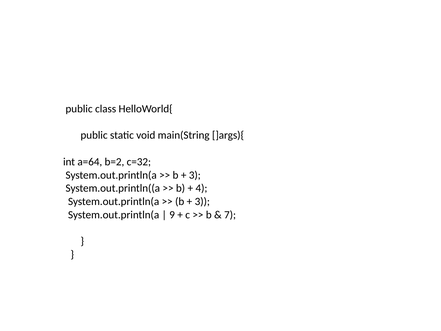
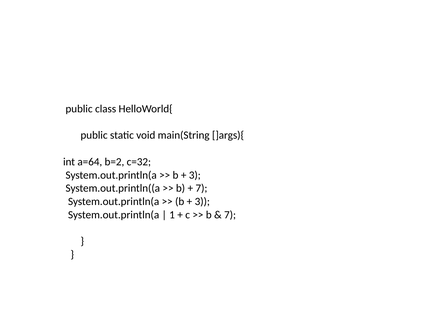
4: 4 -> 7 (201, 188)
9: 9 -> 1 (172, 215)
